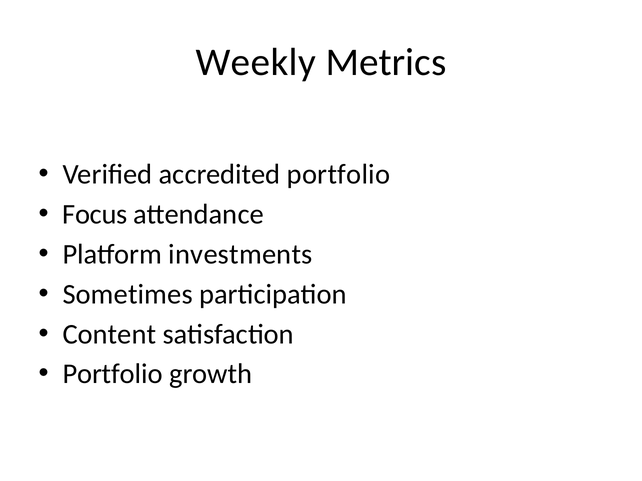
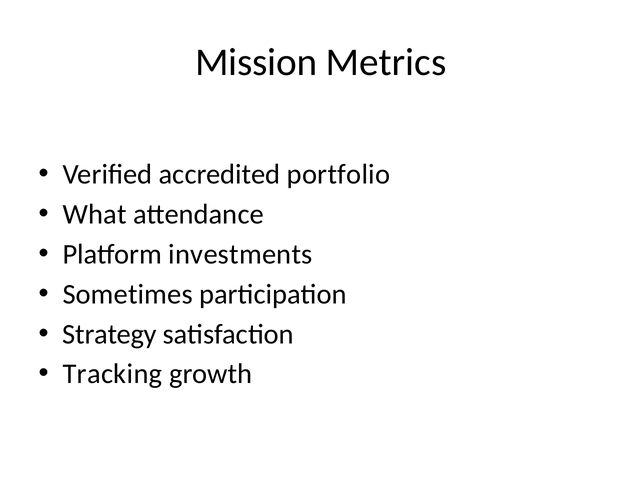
Weekly: Weekly -> Mission (256, 62)
Focus: Focus -> What (95, 215)
Content: Content -> Strategy (110, 334)
Portfolio: Portfolio -> Tracking (113, 374)
